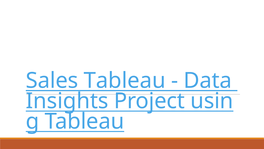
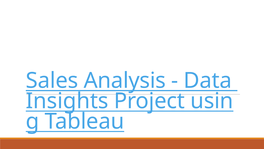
Sales Tableau: Tableau -> Analysis (125, 80)
